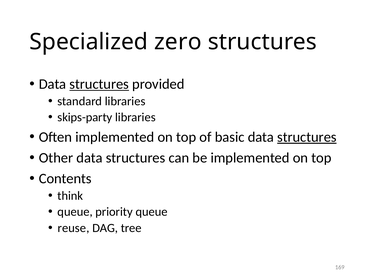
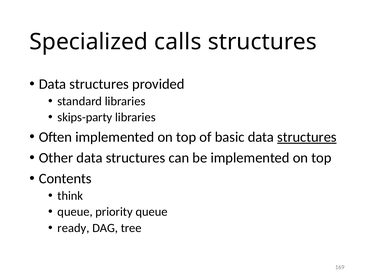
zero: zero -> calls (178, 42)
structures underline: present -> none (99, 84)
reuse: reuse -> ready (74, 228)
